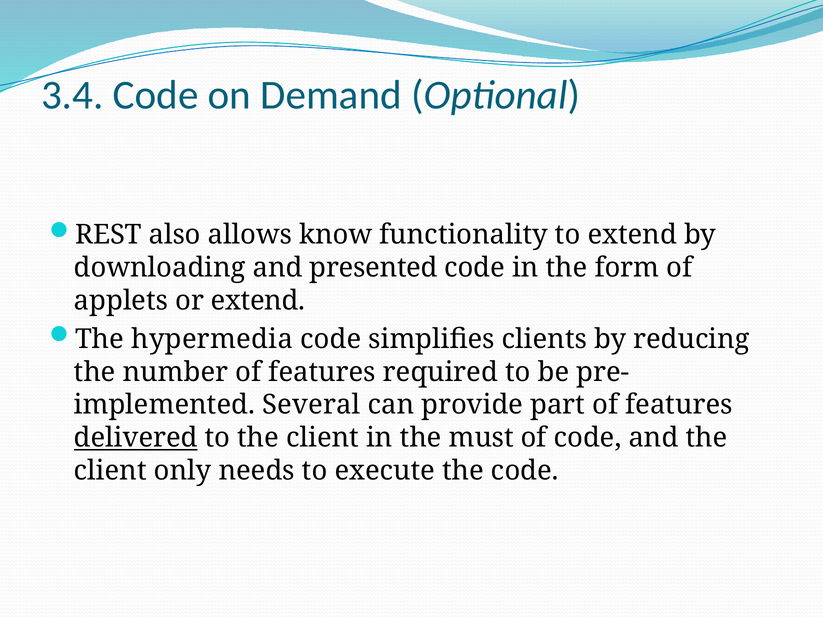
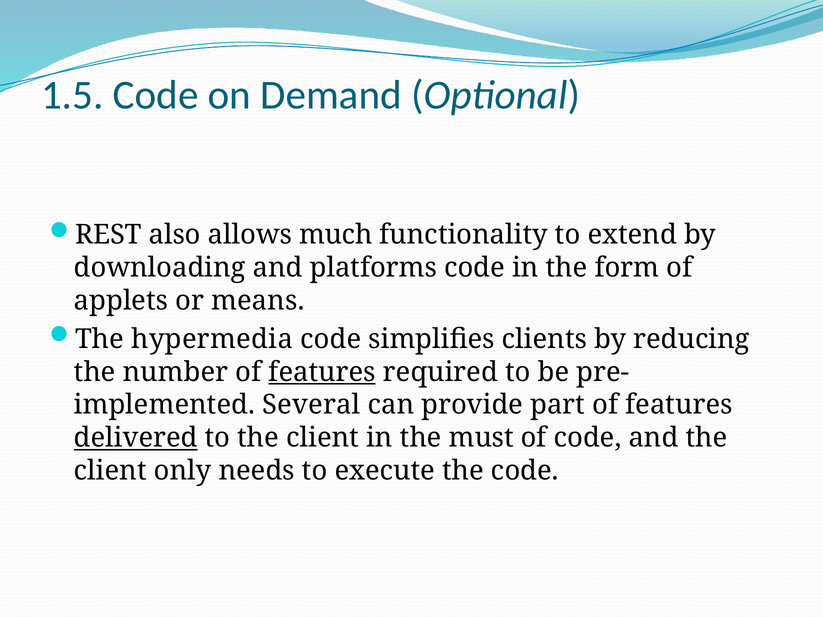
3.4: 3.4 -> 1.5 (72, 95)
know: know -> much (336, 235)
presented: presented -> platforms (373, 268)
or extend: extend -> means (258, 301)
features underline: none -> present (322, 372)
